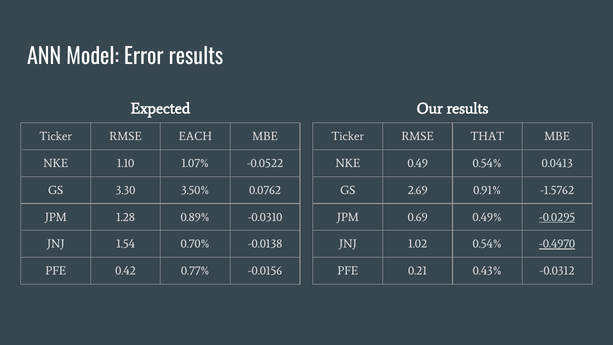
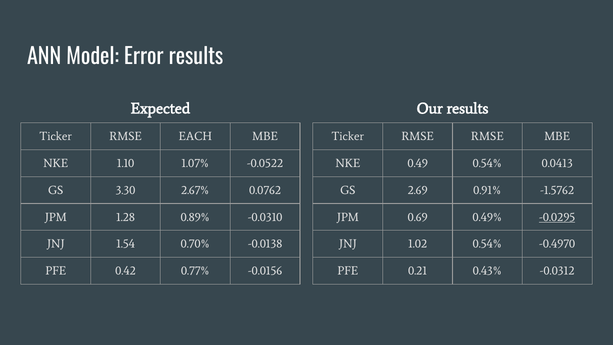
RMSE THAT: THAT -> RMSE (487, 136)
3.50%: 3.50% -> 2.67% (195, 190)
-0.4970 underline: present -> none (557, 244)
